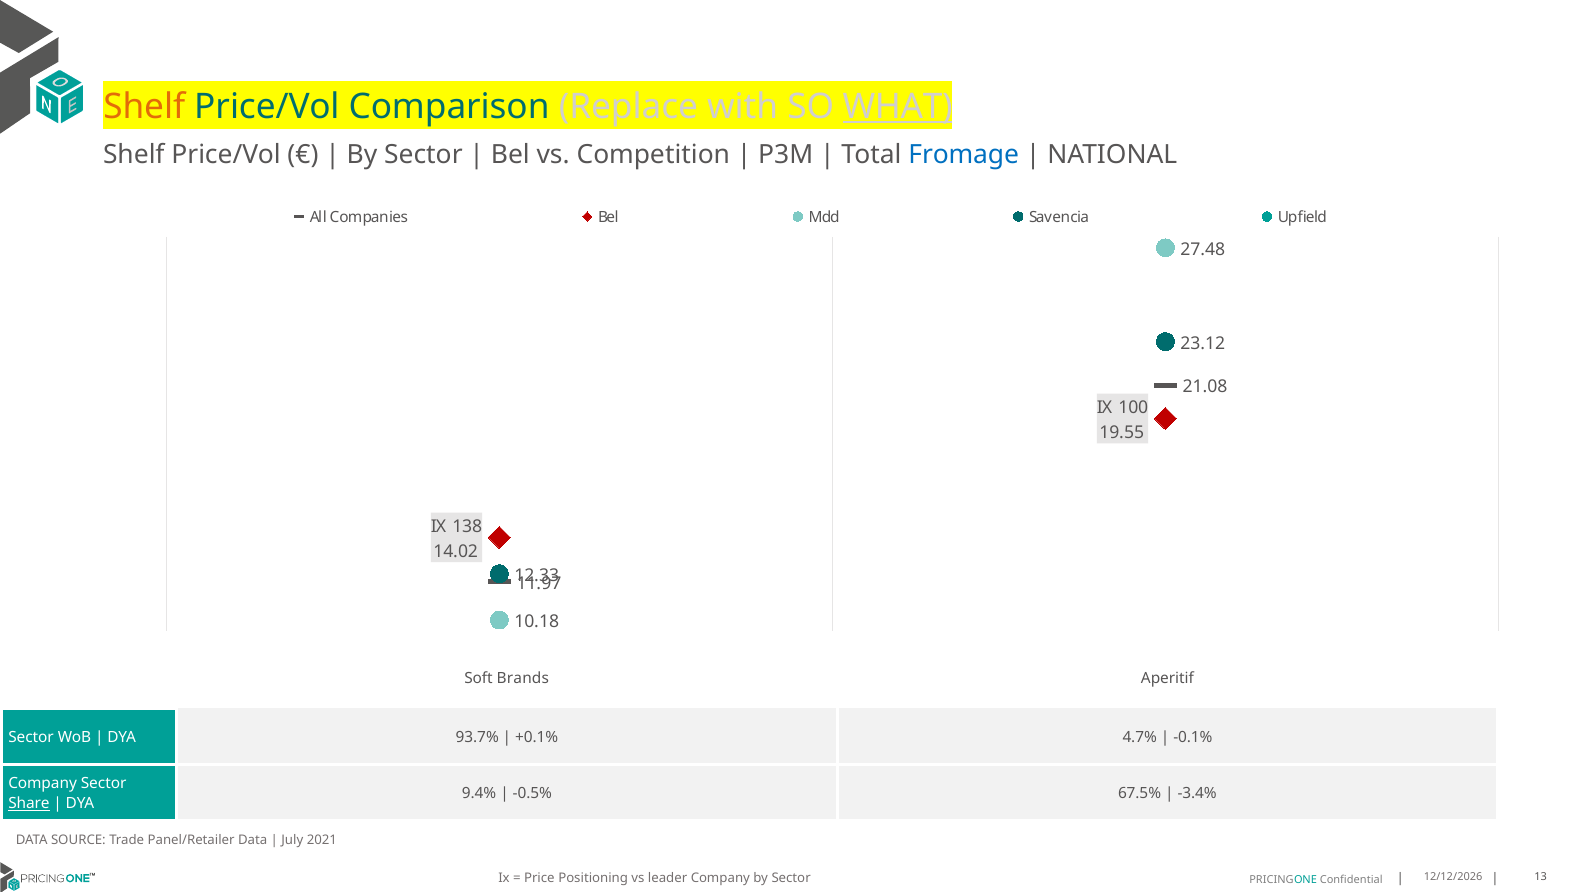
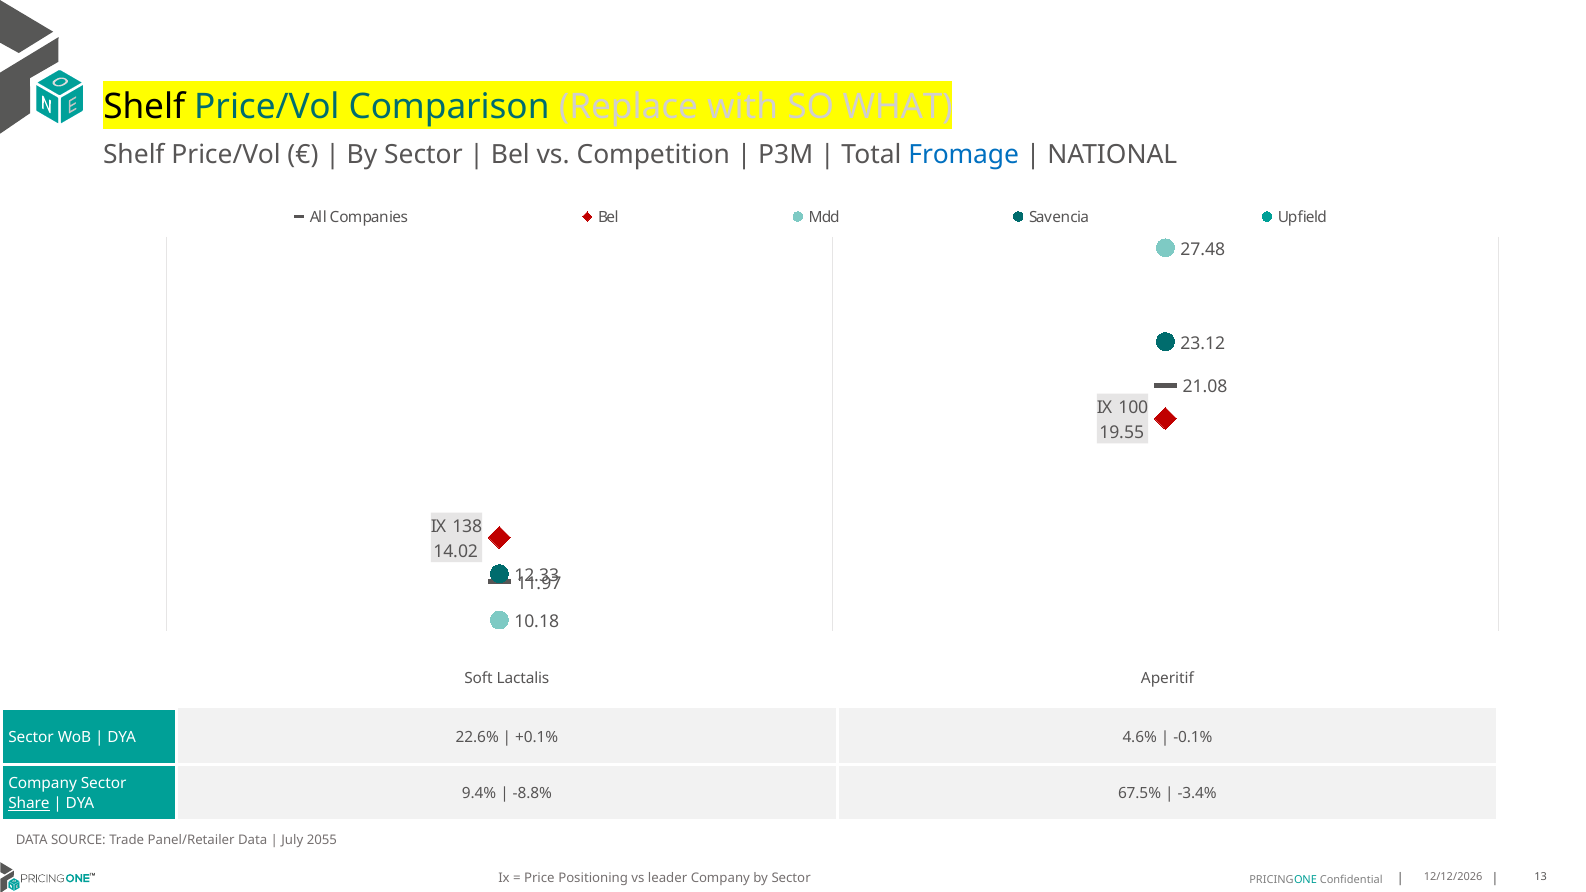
Shelf colour: orange -> black (144, 107)
WHAT underline: present -> none (898, 107)
Brands: Brands -> Lactalis (523, 679)
93.7%: 93.7% -> 22.6% (477, 737)
4.7%: 4.7% -> 4.6% (1140, 737)
-0.5%: -0.5% -> -8.8% (532, 794)
2021: 2021 -> 2055 (322, 840)
